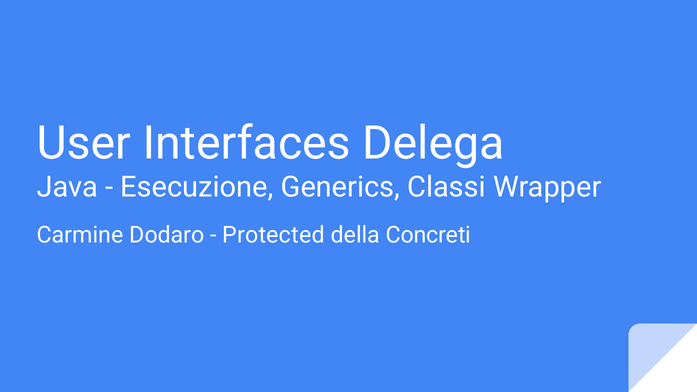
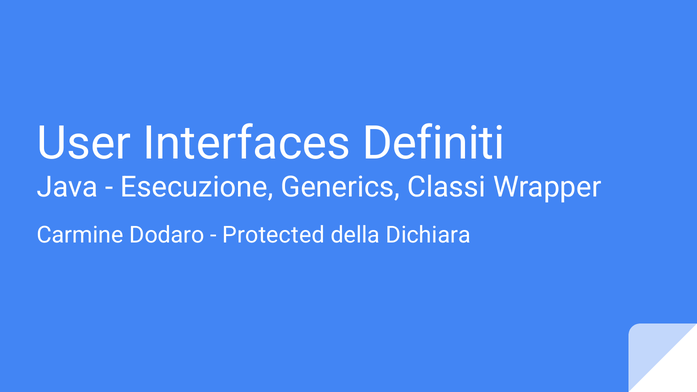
Delega: Delega -> Definiti (434, 143)
Concreti: Concreti -> Dichiara (428, 235)
